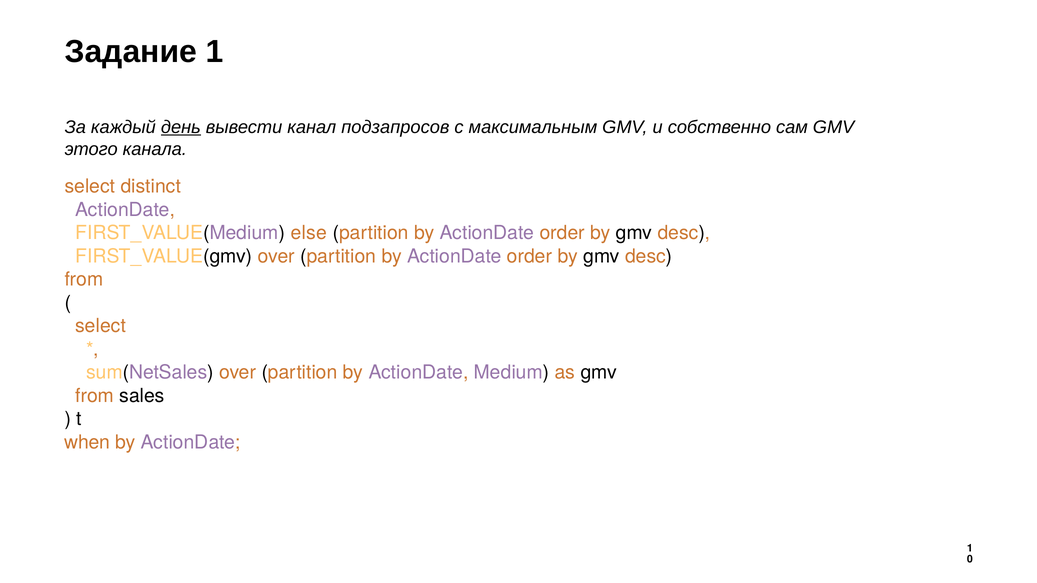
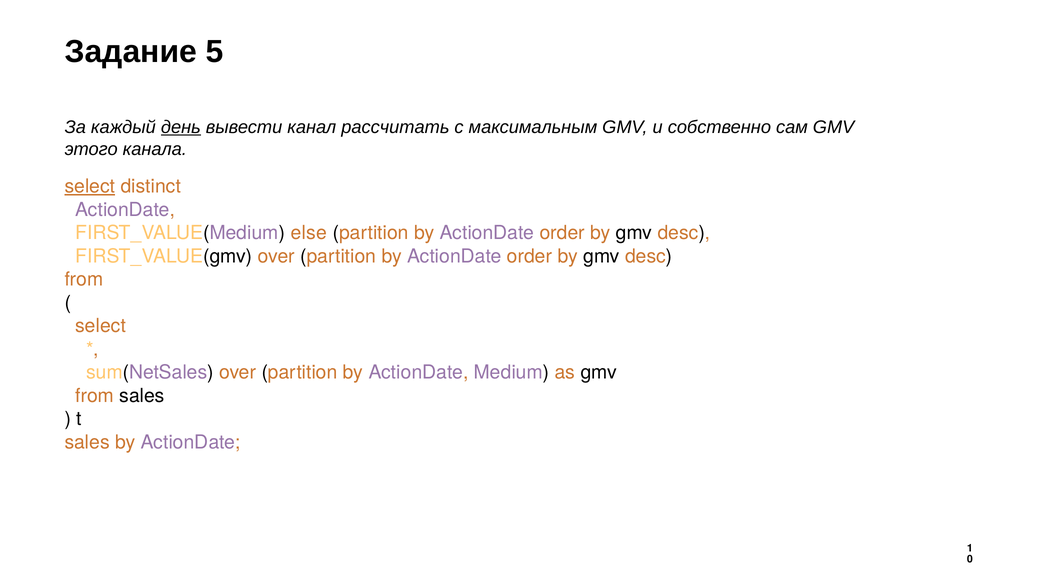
Задание 1: 1 -> 5 (215, 52)
подзапросов: подзапросов -> рассчитать (395, 127)
select underline: none -> present (90, 187)
when: when -> sales (87, 442)
